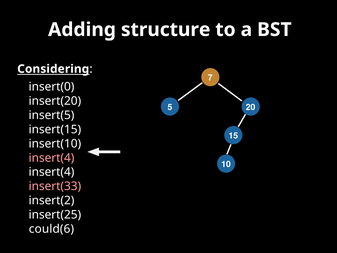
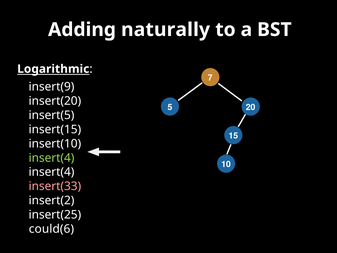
structure: structure -> naturally (166, 30)
Considering: Considering -> Logarithmic (53, 69)
insert(0: insert(0 -> insert(9 (51, 87)
insert(4 colour: pink -> light green (51, 158)
